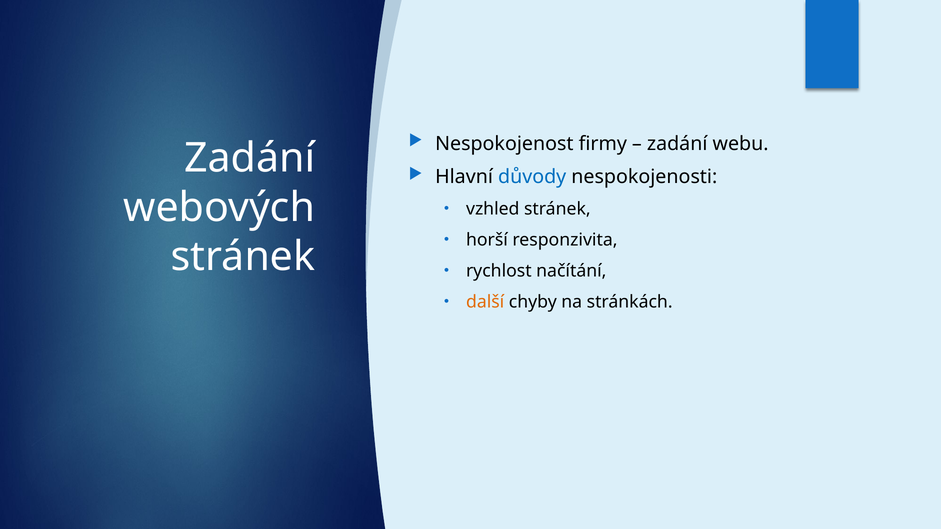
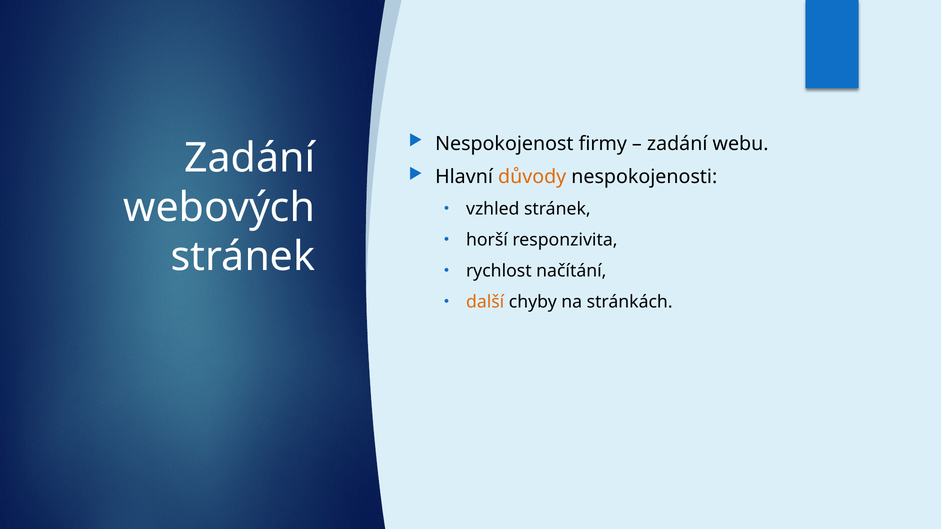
důvody colour: blue -> orange (532, 177)
